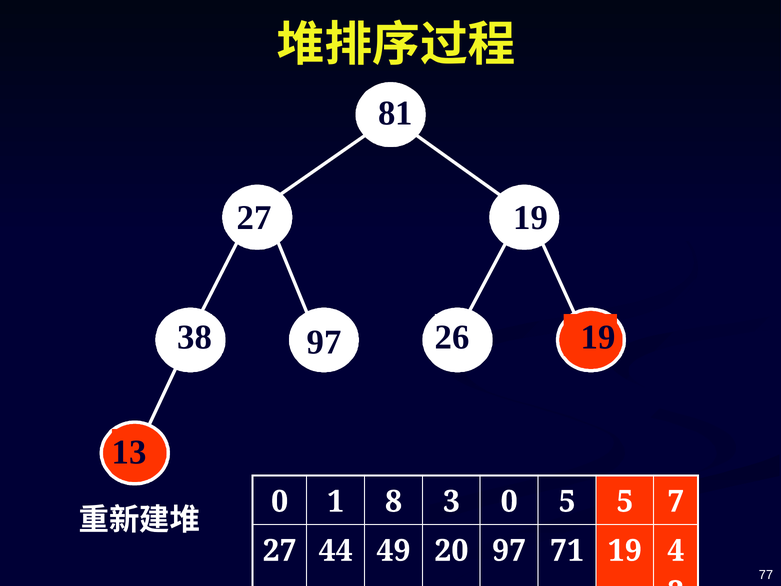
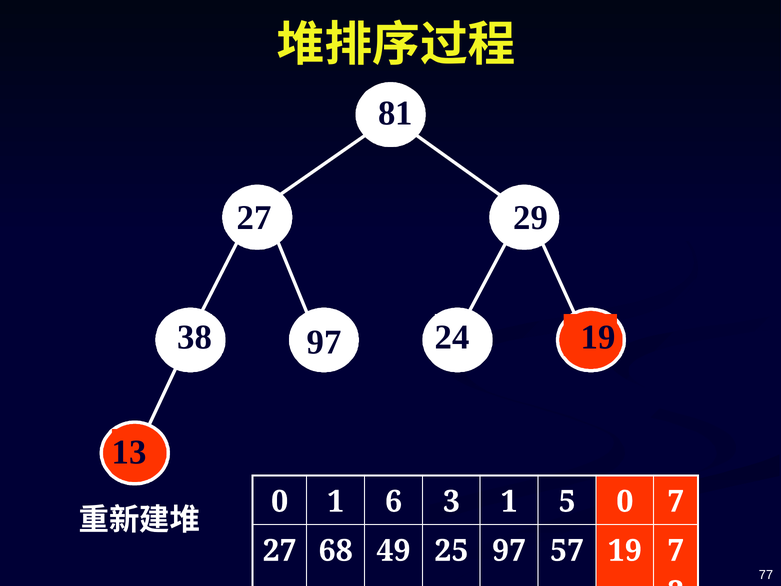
27 19: 19 -> 29 (531, 218)
26: 26 -> 24 (452, 337)
8: 8 -> 6 (394, 501)
3 0: 0 -> 1 (509, 501)
5 5: 5 -> 0 (625, 501)
44: 44 -> 68 (336, 551)
20: 20 -> 25 (451, 551)
71: 71 -> 57 (567, 551)
19 4: 4 -> 7 (676, 551)
